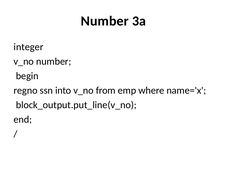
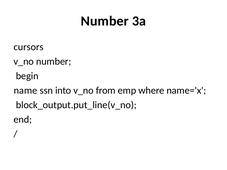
integer: integer -> cursors (29, 47)
regno: regno -> name (26, 91)
